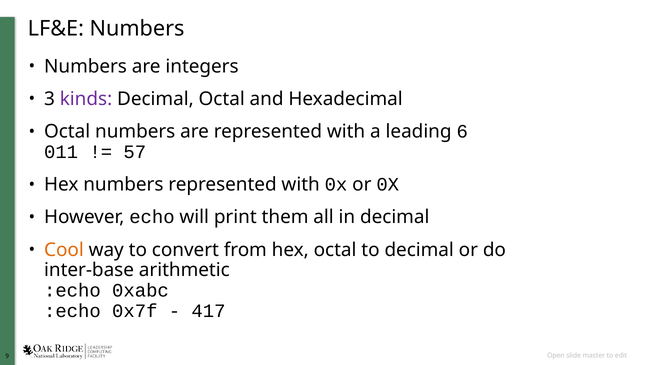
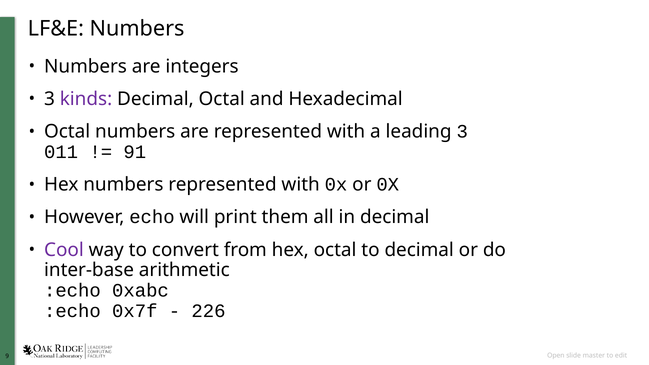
leading 6: 6 -> 3 (462, 132)
57: 57 -> 91 (135, 152)
Cool colour: orange -> purple (64, 250)
417: 417 -> 226 (209, 311)
